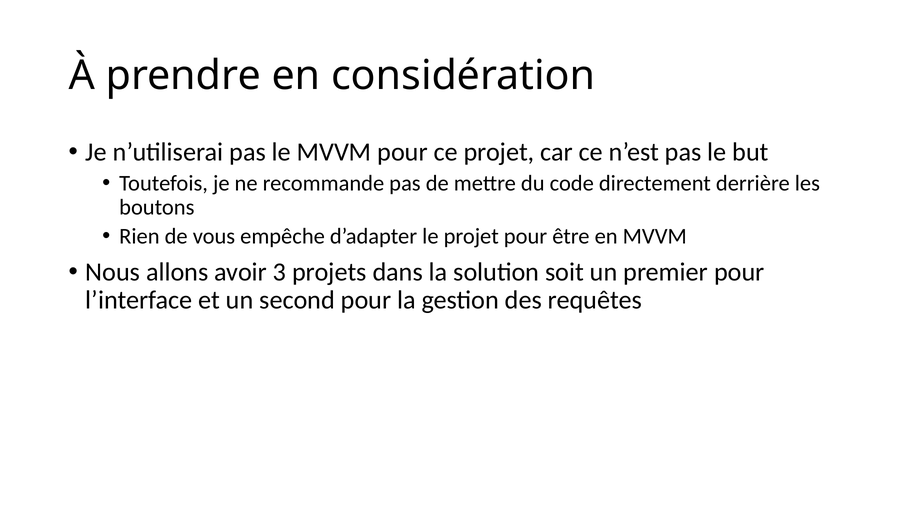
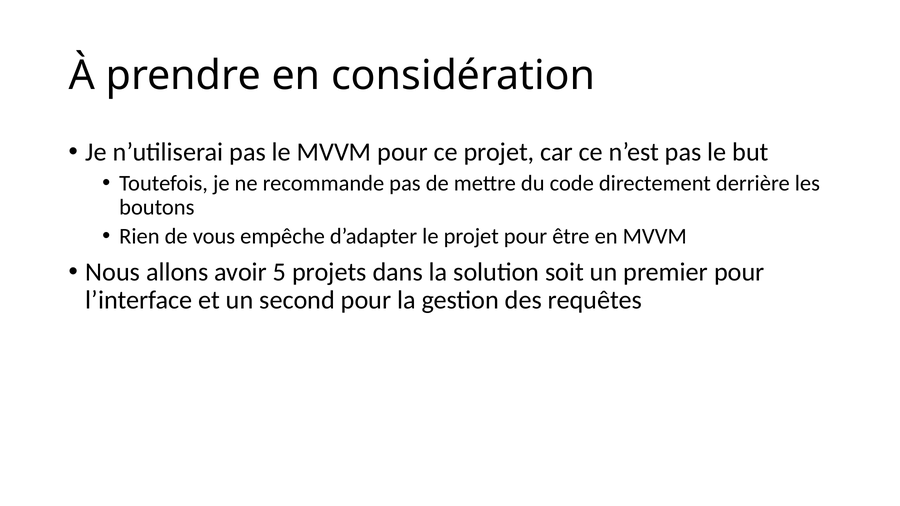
3: 3 -> 5 (280, 272)
